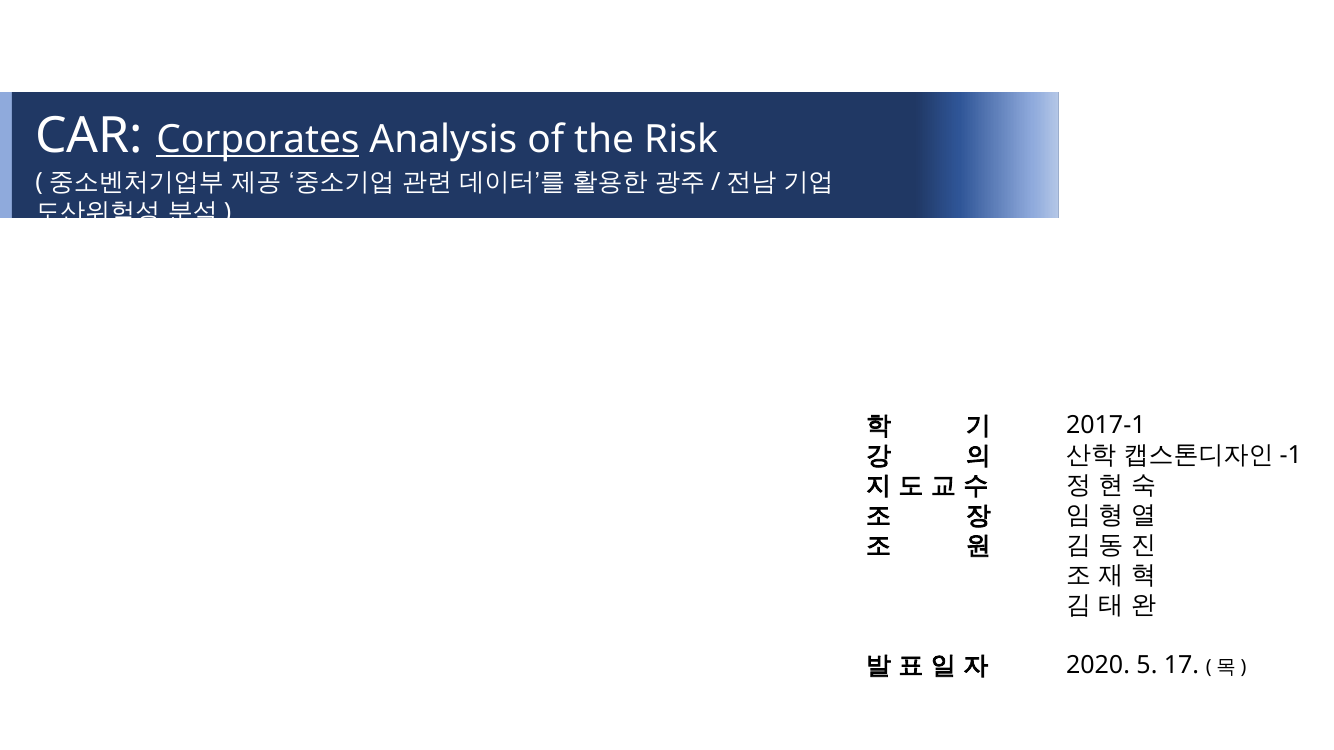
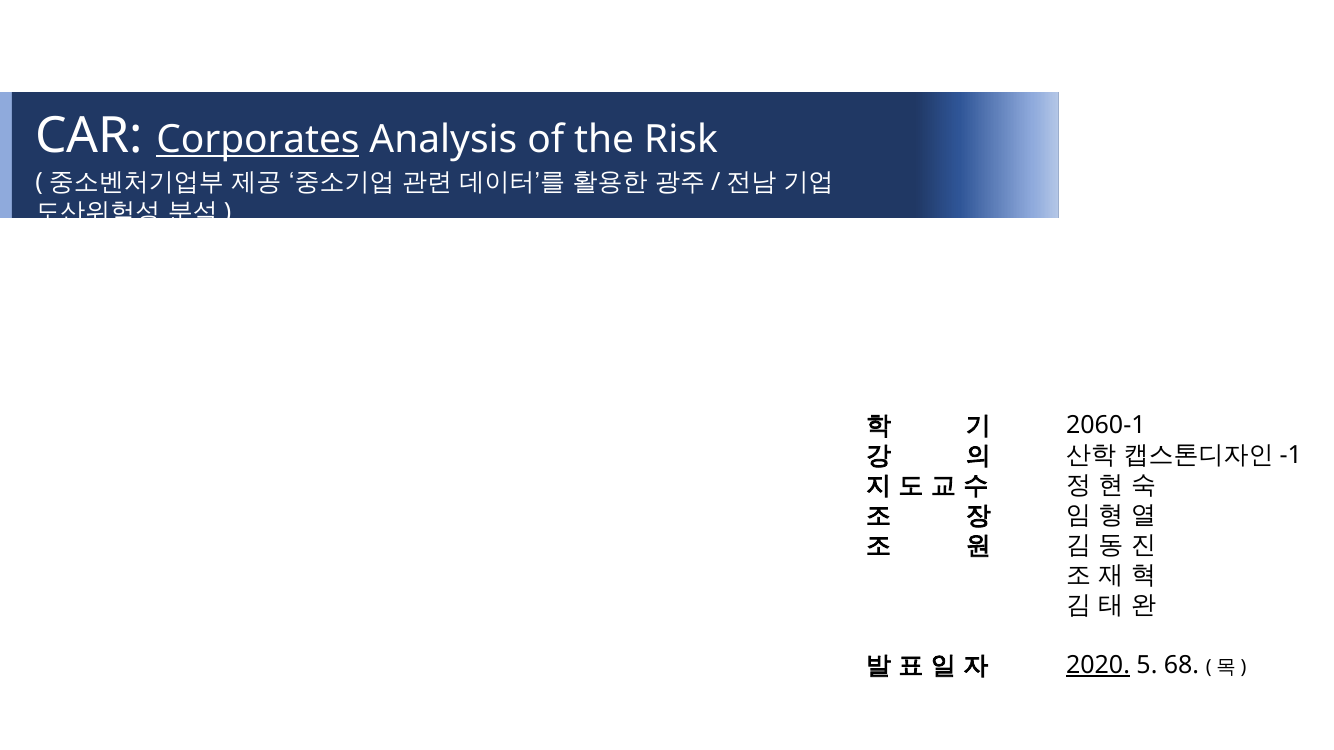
2017-1: 2017-1 -> 2060-1 (1106, 426)
2020 underline: none -> present (1098, 666)
17: 17 -> 68 (1182, 666)
